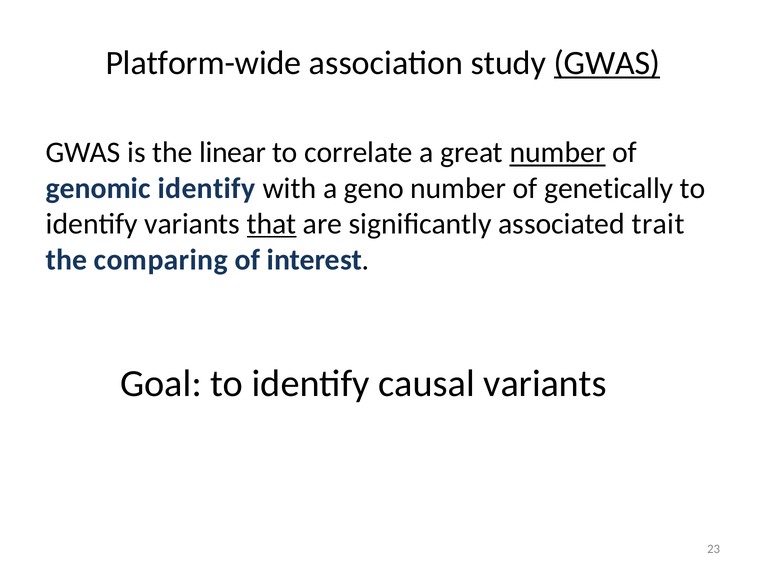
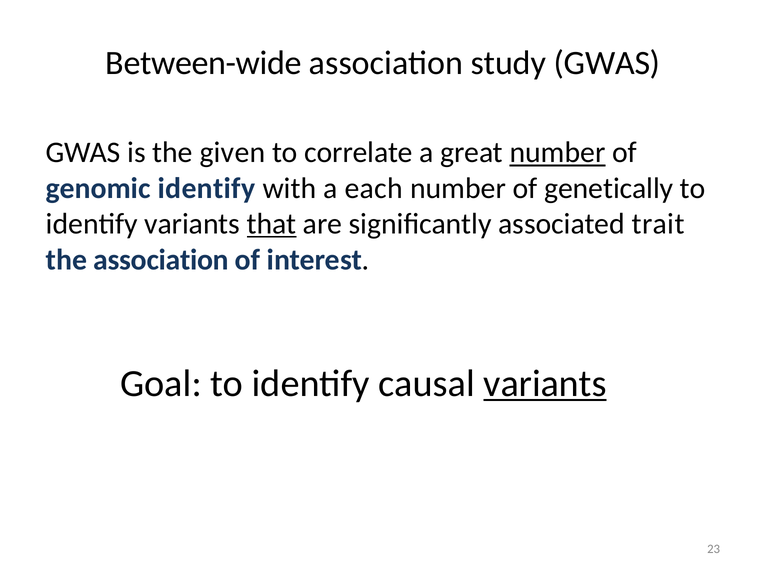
Platform-wide: Platform-wide -> Between-wide (204, 63)
GWAS underline: present -> none (607, 63)
linear: linear -> given (232, 152)
geno: geno -> each (374, 188)
the comparing: comparing -> association (161, 259)
variants underline: none -> present (545, 383)
